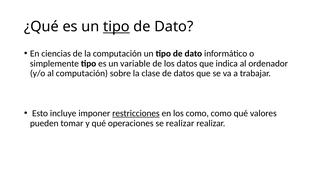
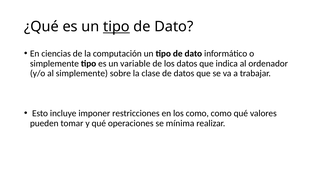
al computación: computación -> simplemente (82, 73)
restricciones underline: present -> none (136, 113)
se realizar: realizar -> mínima (180, 123)
